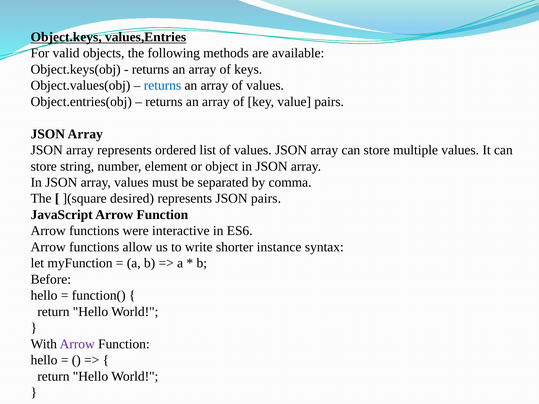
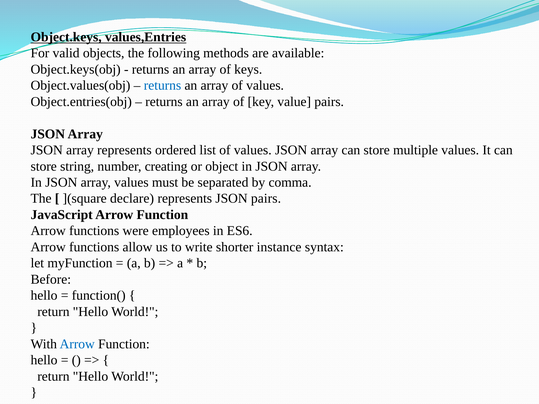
element: element -> creating (166, 166)
desired: desired -> declare (132, 199)
interactive: interactive -> employees (181, 231)
Arrow colour: purple -> blue (77, 344)
